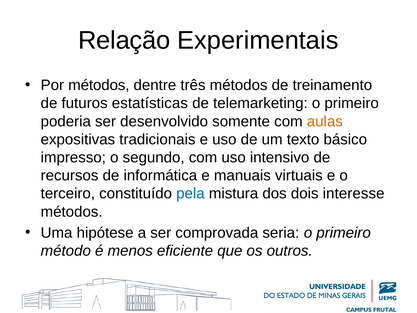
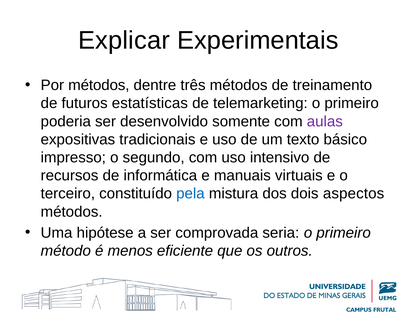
Relação: Relação -> Explicar (124, 40)
aulas colour: orange -> purple (325, 121)
interesse: interesse -> aspectos (354, 194)
